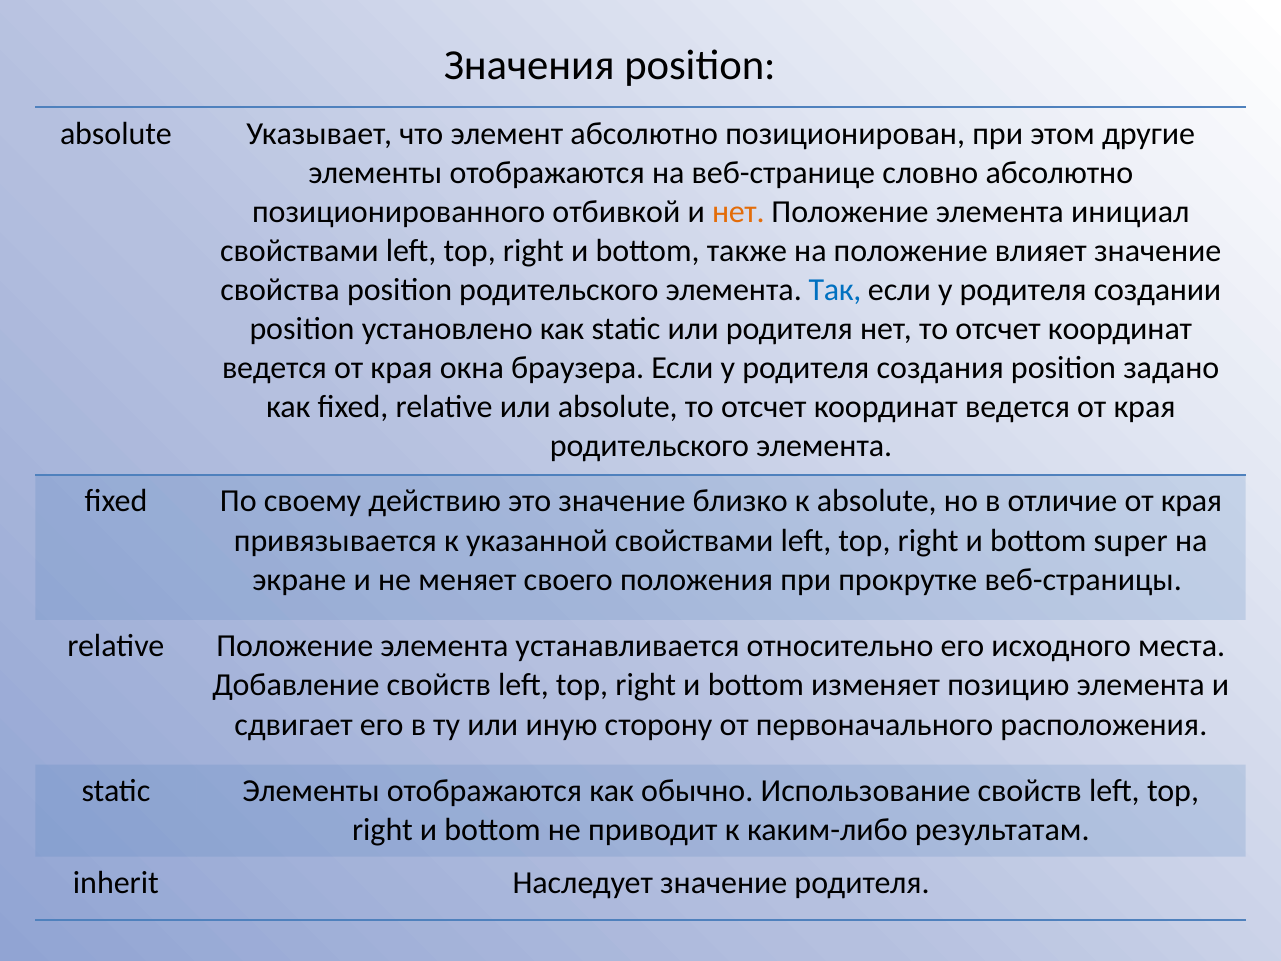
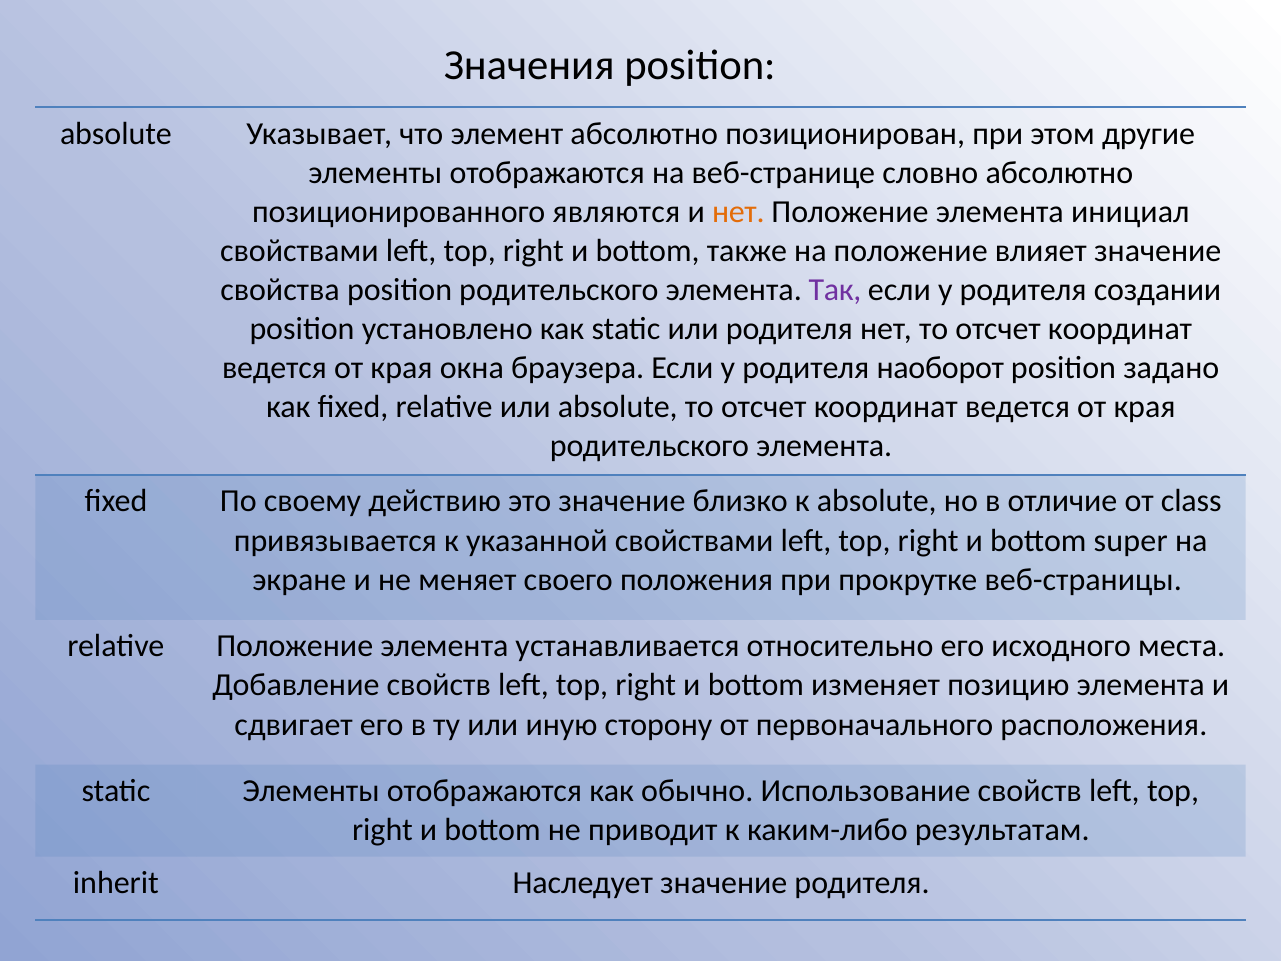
отбивкой: отбивкой -> являются (616, 212)
Так colour: blue -> purple (835, 290)
создания: создания -> наоборот (940, 368)
отличие от края: края -> class (1191, 501)
